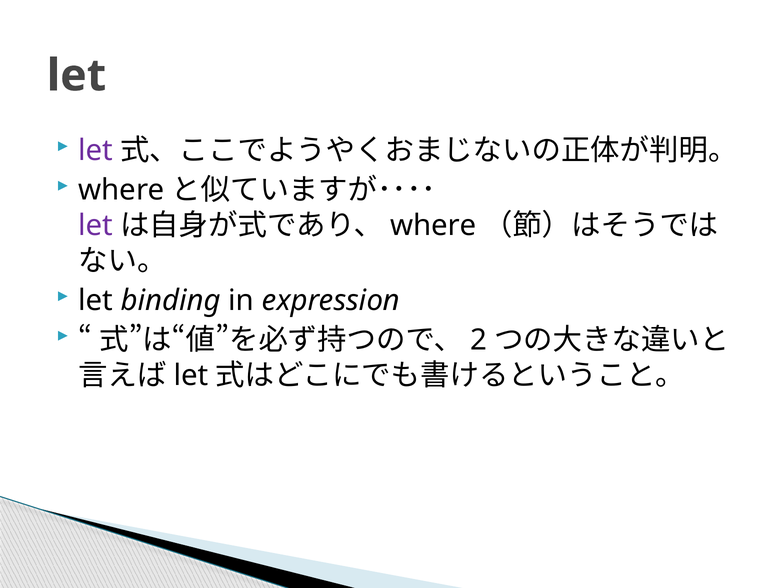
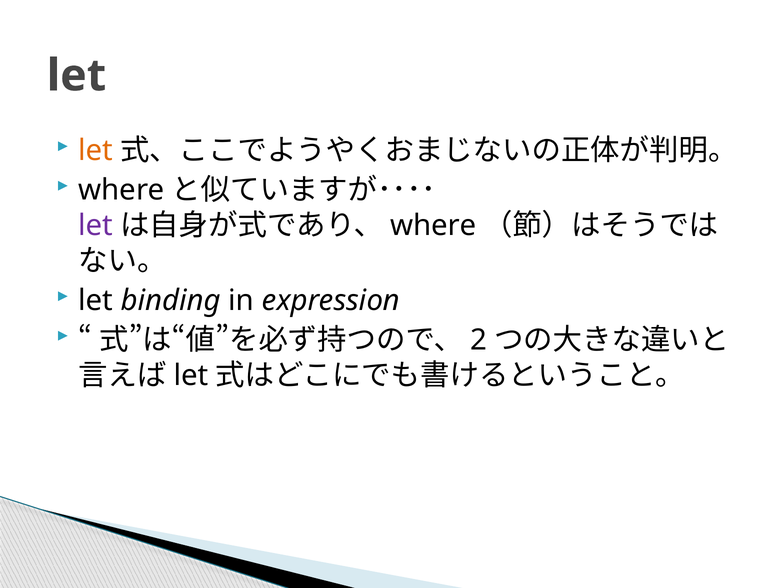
let colour: purple -> orange (96, 151)
